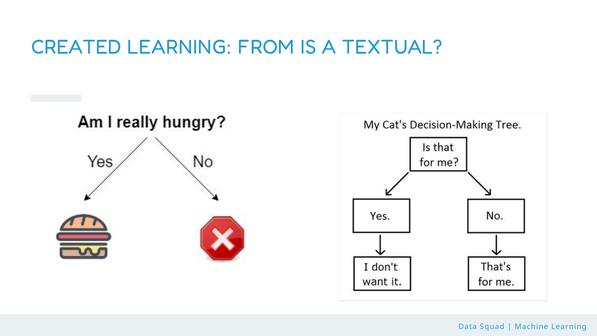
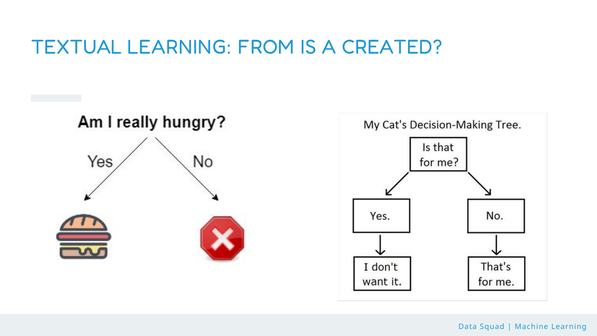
CREATED: CREATED -> TEXTUAL (76, 47)
TEXTUAL: TEXTUAL -> CREATED (392, 47)
